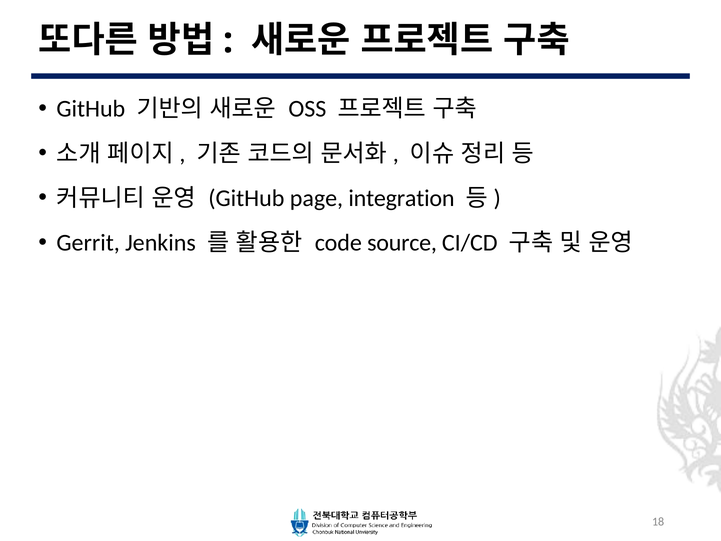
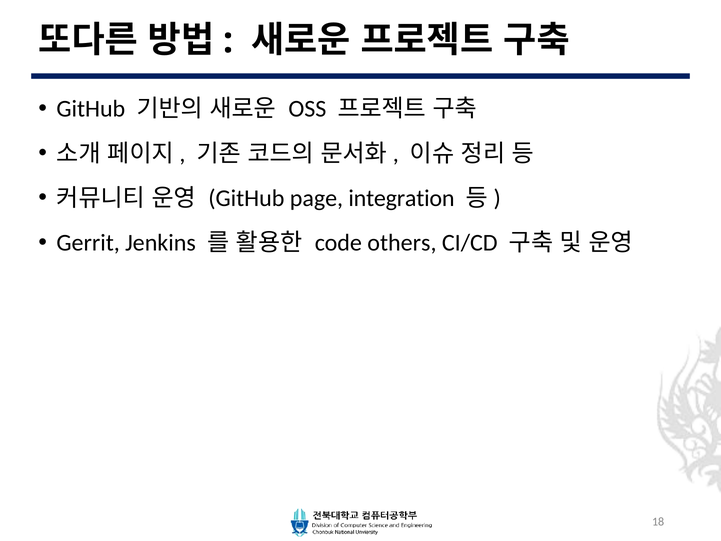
source: source -> others (402, 243)
